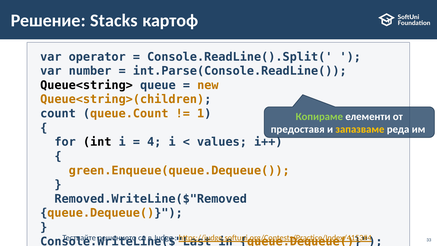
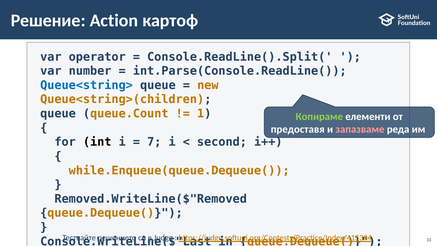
Stacks: Stacks -> Action (114, 21)
Queue<string> colour: black -> blue (87, 85)
count: count -> queue (58, 114)
запазваме colour: yellow -> pink (360, 129)
4: 4 -> 7 (154, 142)
values: values -> second (222, 142)
green.Enqueue(queue.Dequeue(: green.Enqueue(queue.Dequeue( -> while.Enqueue(queue.Dequeue( (179, 170)
